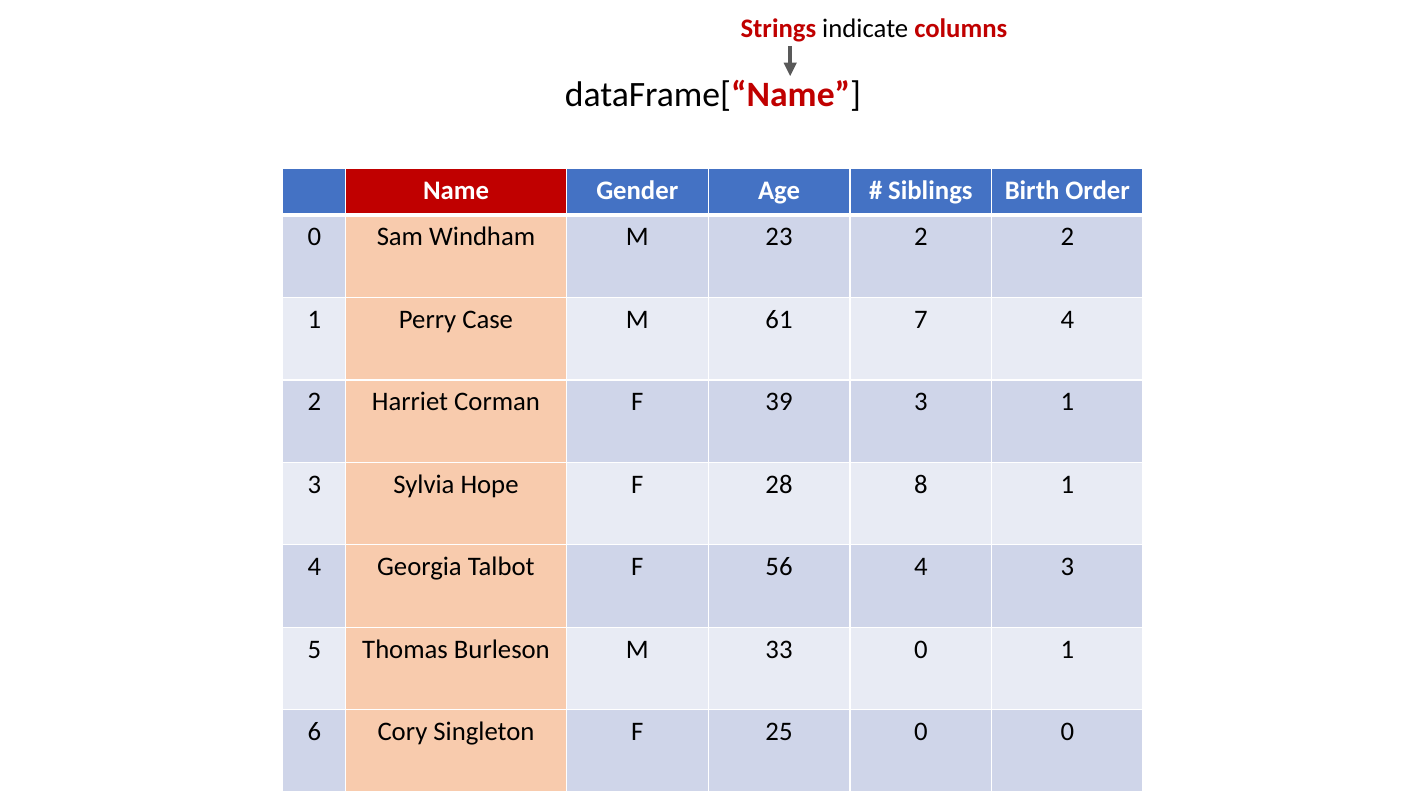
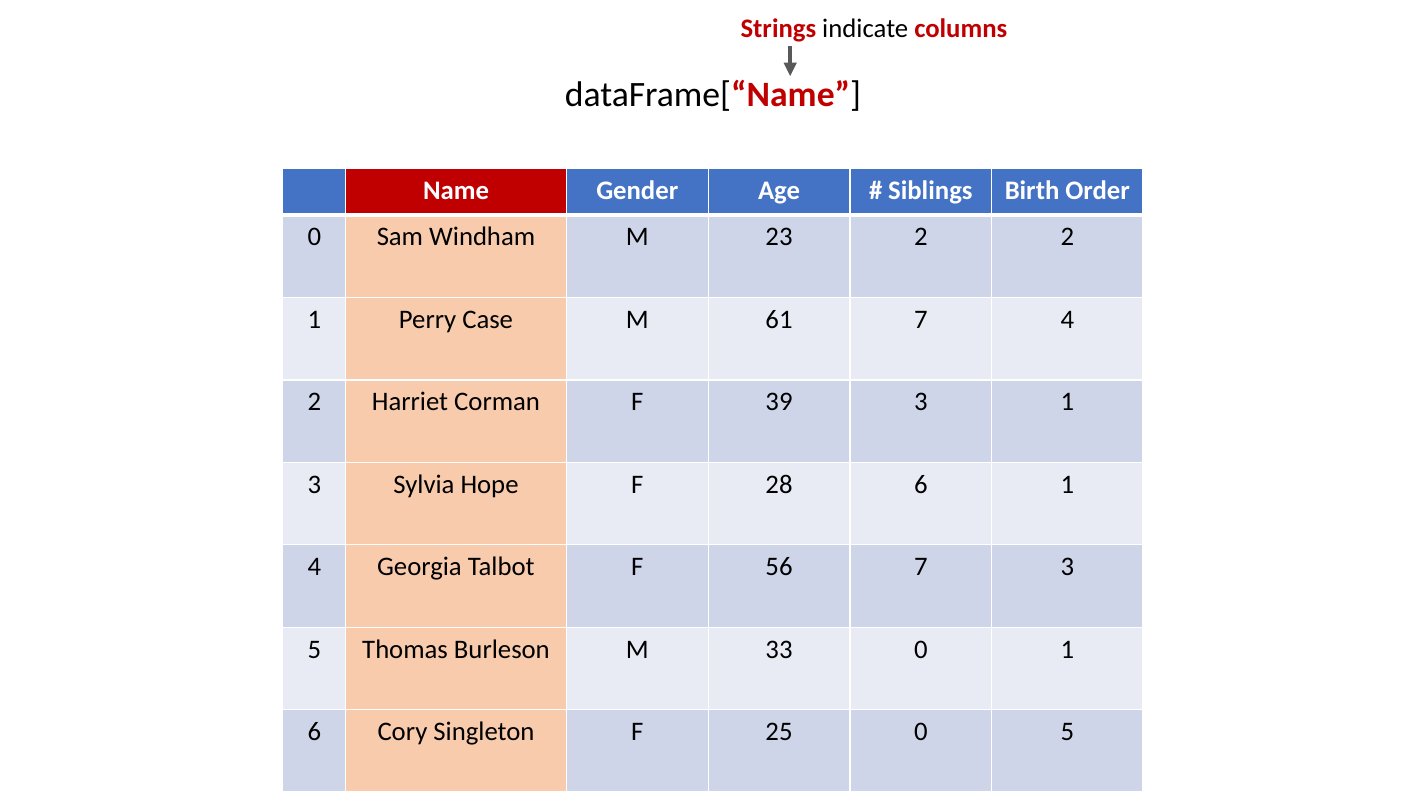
28 8: 8 -> 6 (921, 484)
56 4: 4 -> 7 (921, 567)
0 0: 0 -> 5 (1067, 732)
